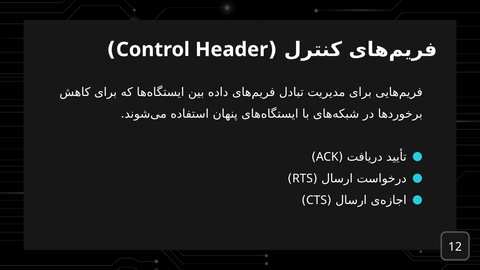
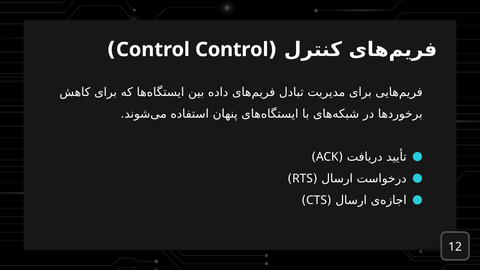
Control Header: Header -> Control (232, 50)
